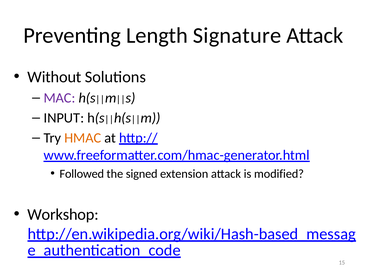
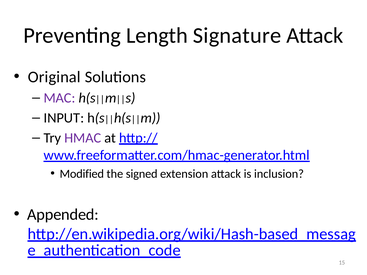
Without: Without -> Original (54, 77)
HMAC colour: orange -> purple (83, 138)
Followed: Followed -> Modified (82, 174)
modified: modified -> inclusion (279, 174)
Workshop: Workshop -> Appended (63, 215)
